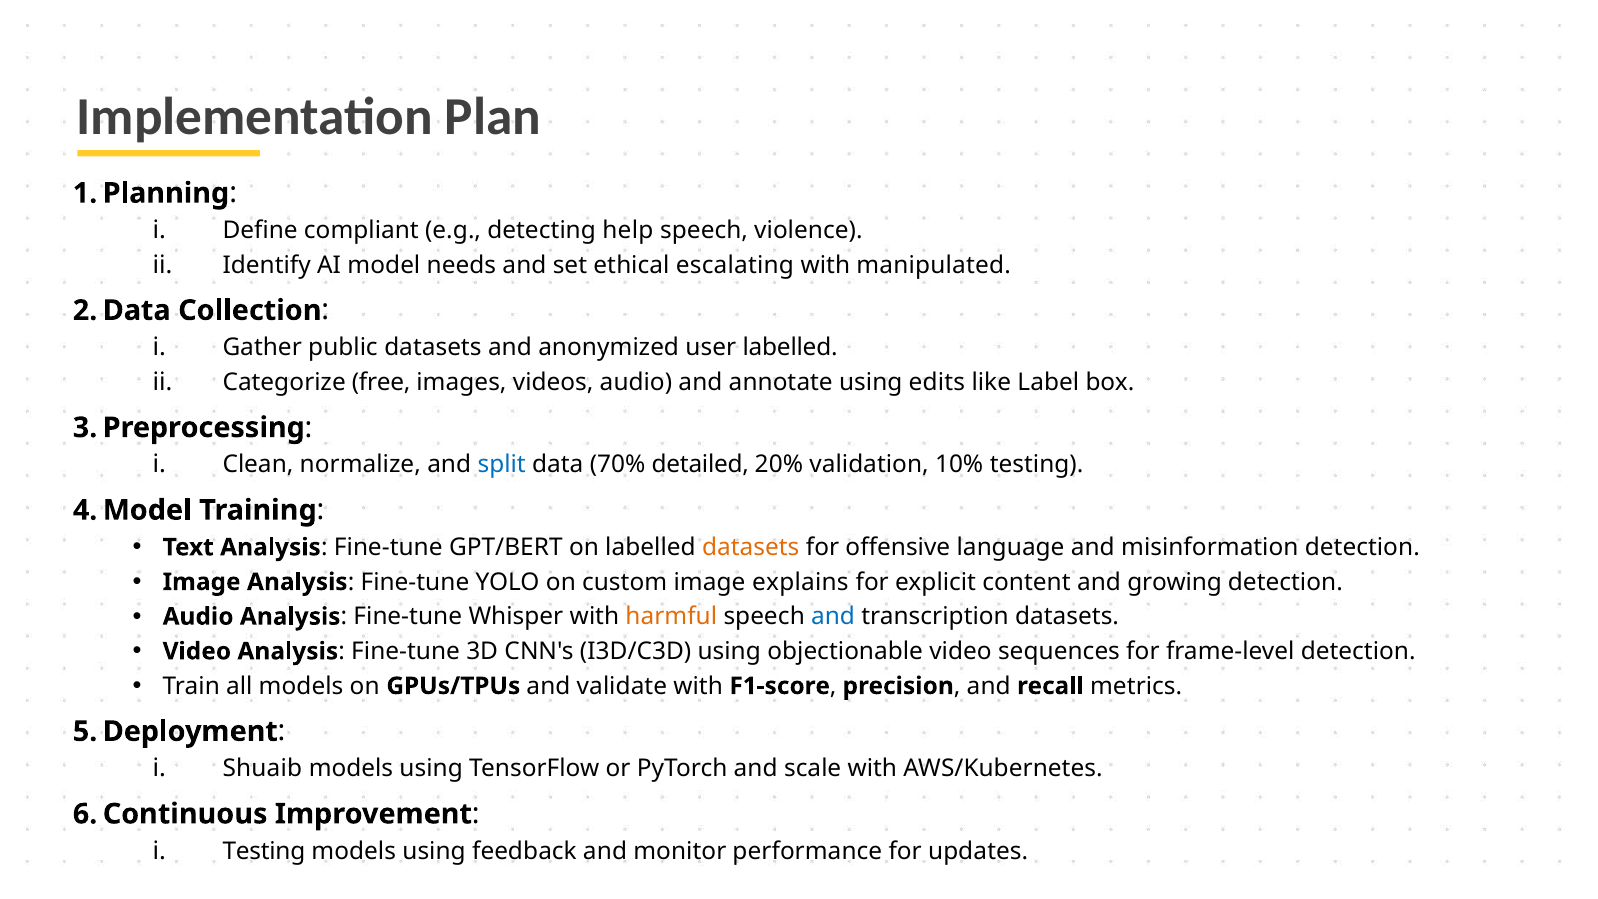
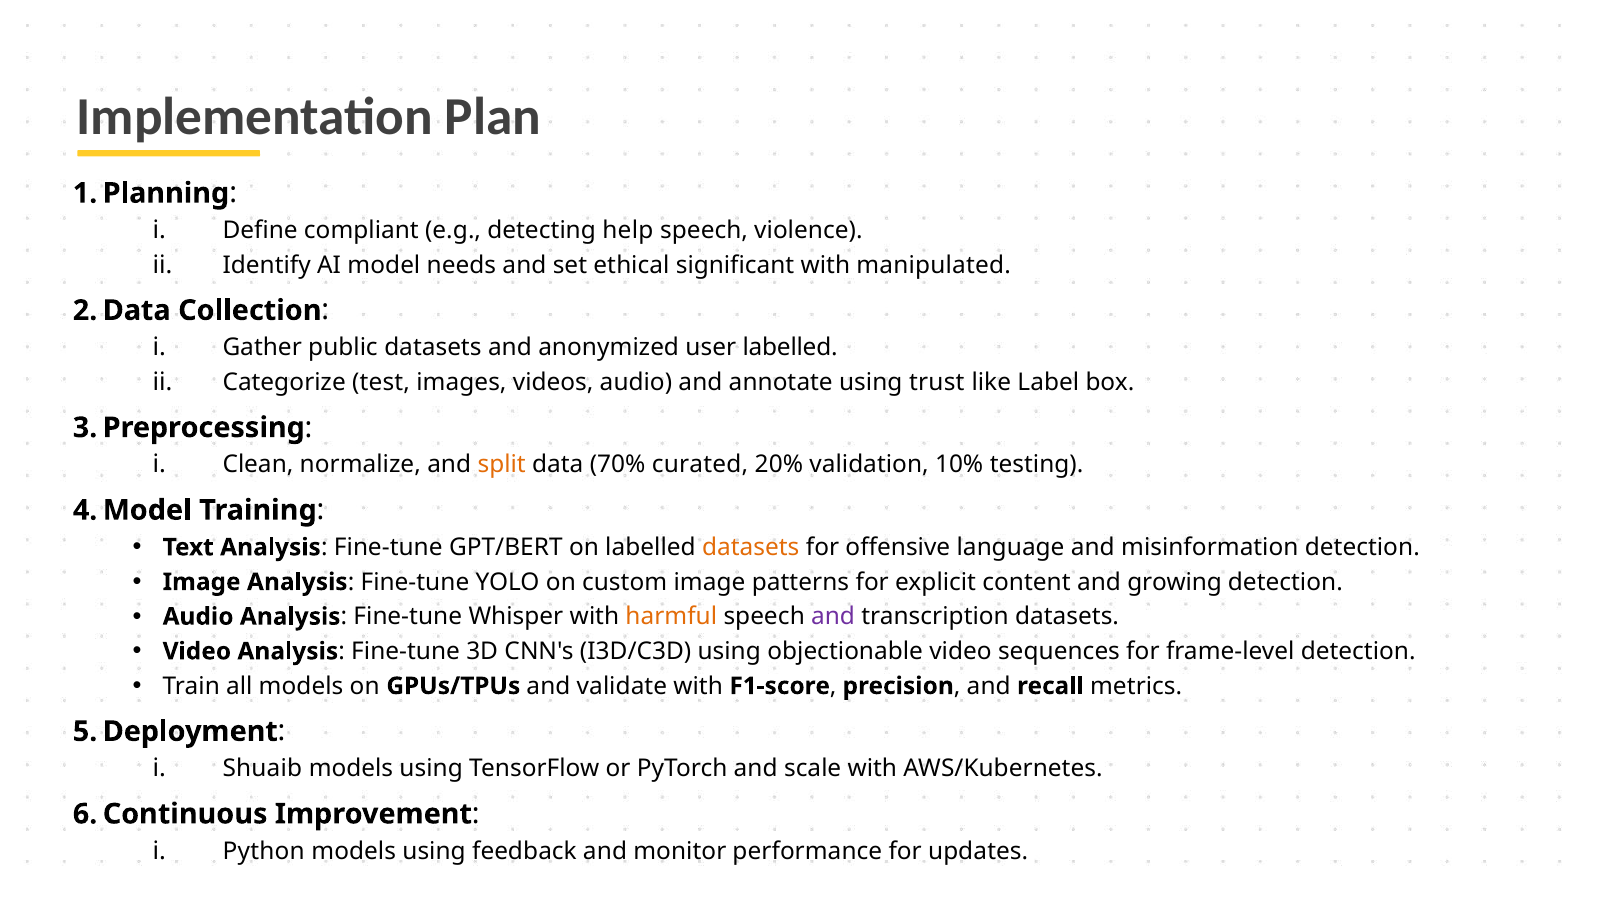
escalating: escalating -> significant (735, 265)
free: free -> test (381, 382)
edits: edits -> trust (937, 382)
split colour: blue -> orange (502, 465)
detailed: detailed -> curated (700, 465)
explains: explains -> patterns (800, 582)
and colour: blue -> purple (833, 617)
Testing: Testing -> Python (264, 851)
